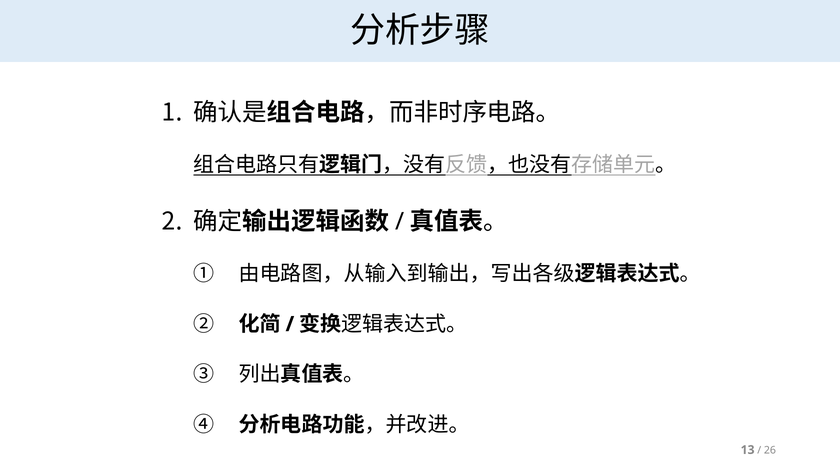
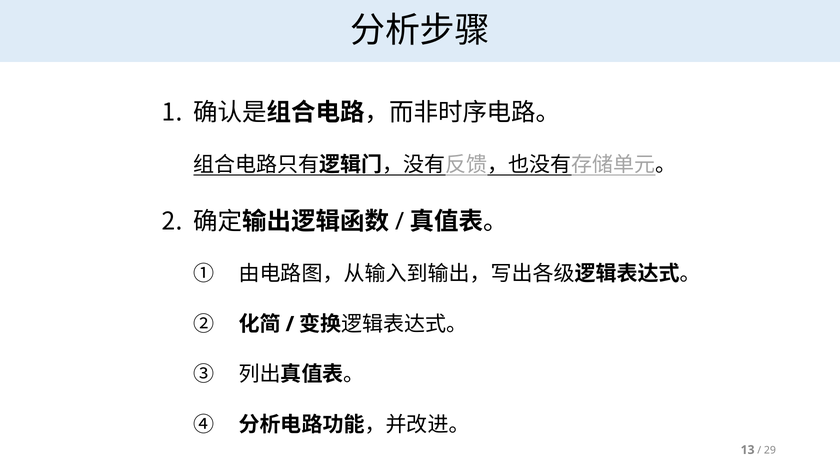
26: 26 -> 29 (770, 451)
